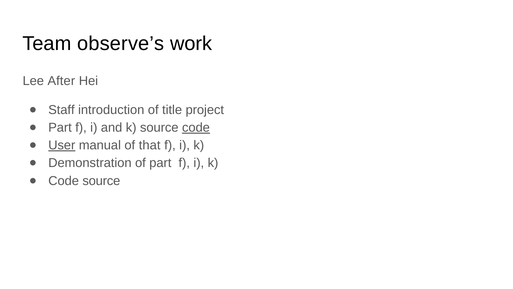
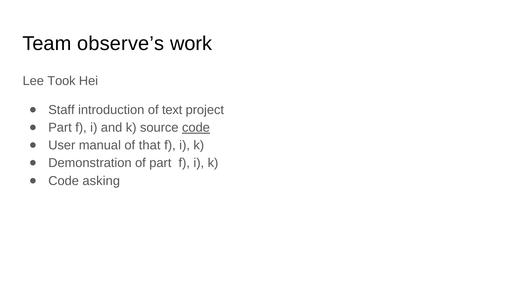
After: After -> Took (61, 81)
title: title -> text (172, 110)
User underline: present -> none (62, 145)
Code source: source -> asking (101, 181)
